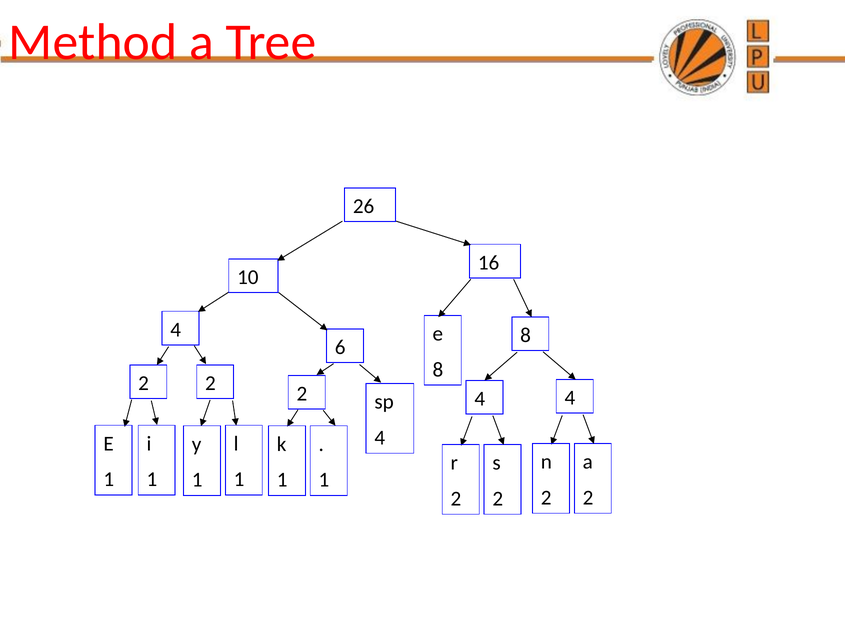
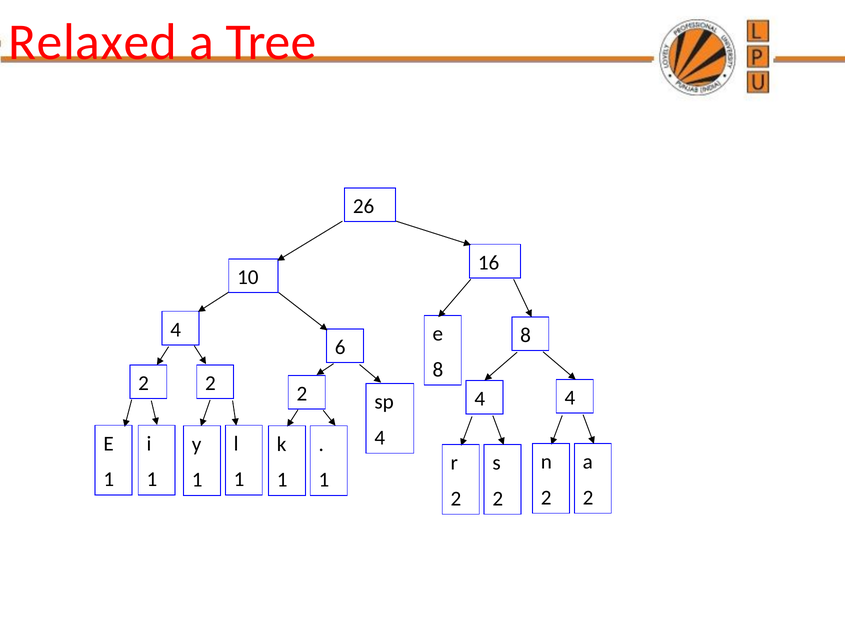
Method: Method -> Relaxed (93, 42)
